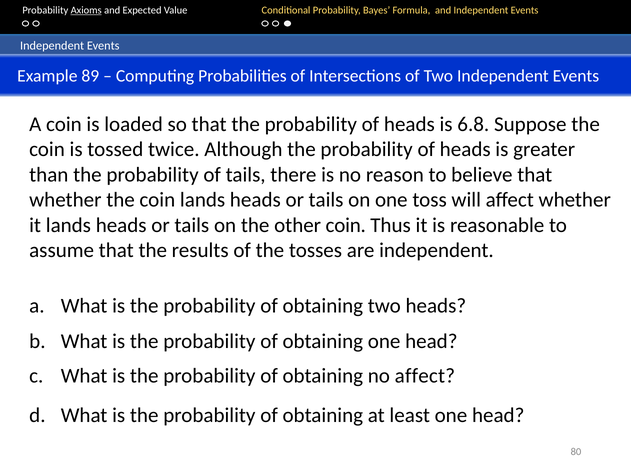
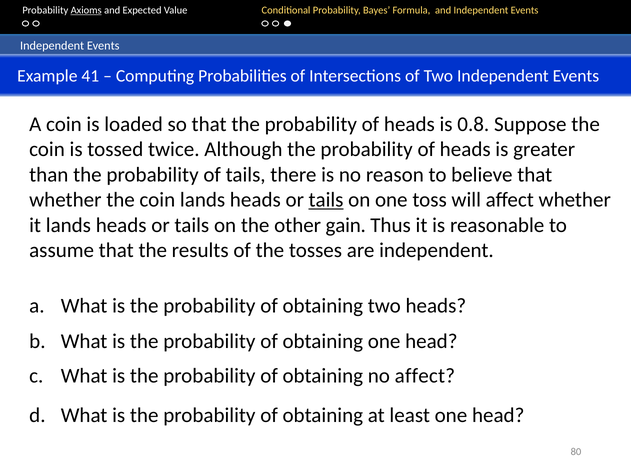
89: 89 -> 41 (90, 76)
6.8: 6.8 -> 0.8 (473, 124)
tails underline: none -> present (326, 200)
other coin: coin -> gain (346, 225)
